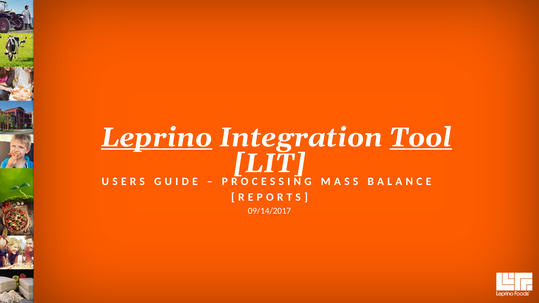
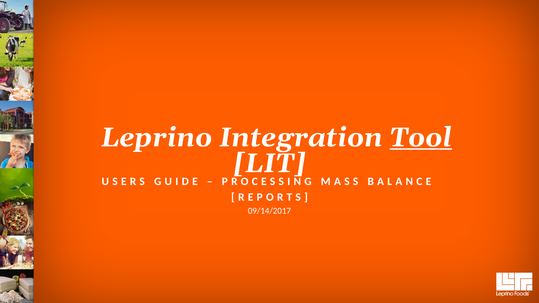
Leprino underline: present -> none (157, 138)
